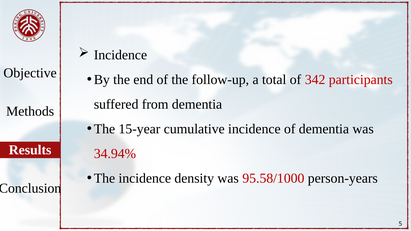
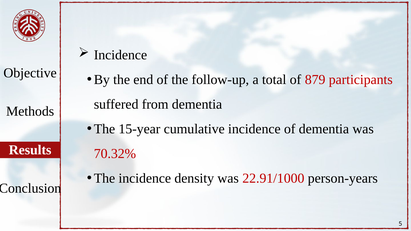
342: 342 -> 879 (315, 80)
34.94%: 34.94% -> 70.32% (115, 154)
95.58/1000: 95.58/1000 -> 22.91/1000 (273, 178)
